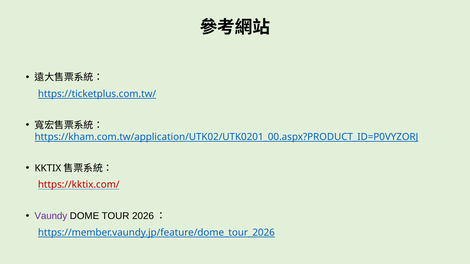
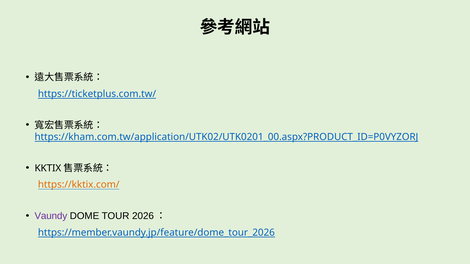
https://kktix.com/ colour: red -> orange (79, 185)
